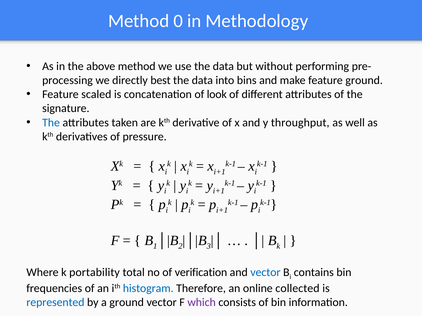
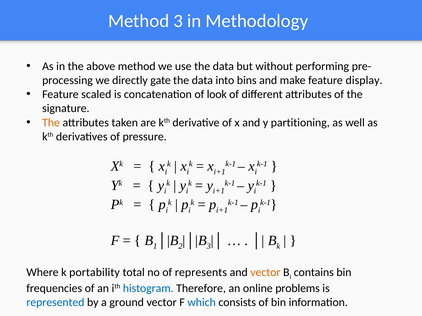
Method 0: 0 -> 3 (178, 21)
best: best -> gate (161, 80)
feature ground: ground -> display (364, 80)
The colour: blue -> orange (51, 123)
throughput: throughput -> partitioning (300, 123)
verification: verification -> represents (201, 273)
vector colour: blue -> orange (265, 273)
collected: collected -> problems (298, 289)
which colour: purple -> blue (202, 303)
